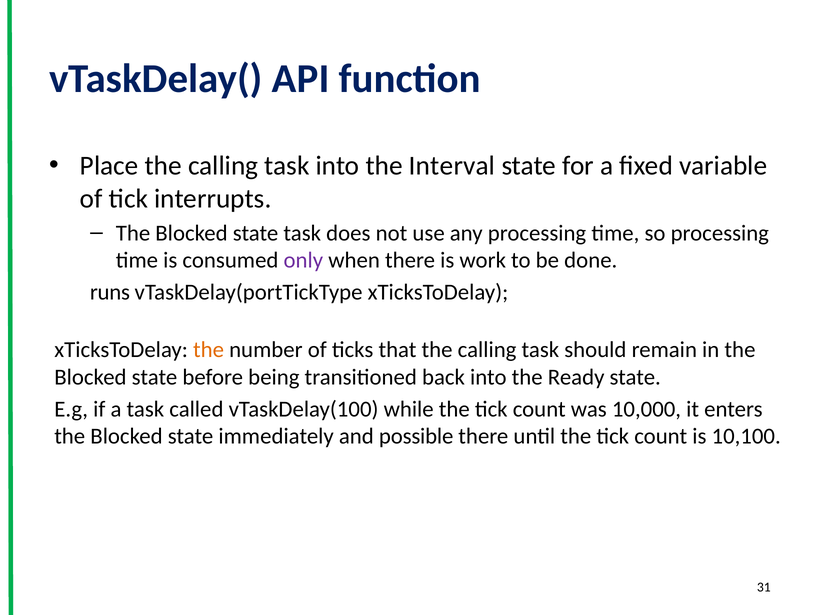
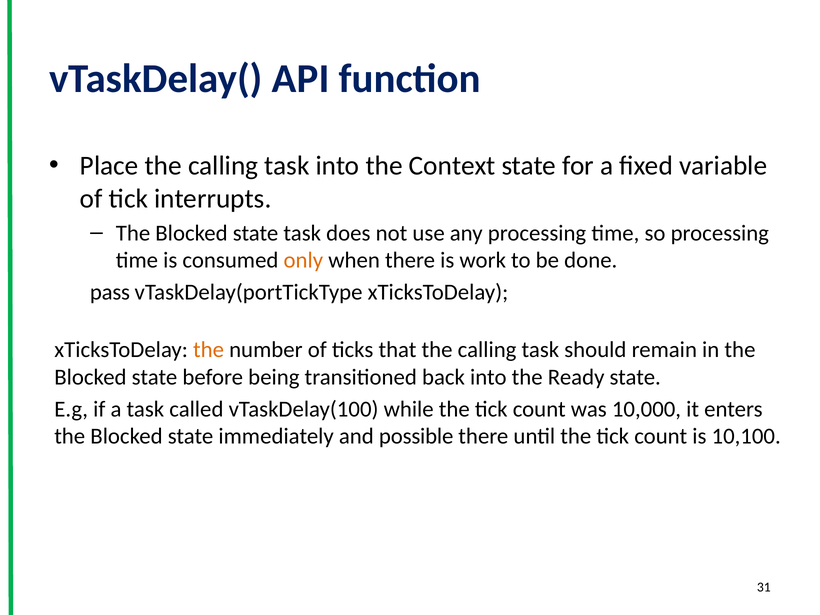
Interval: Interval -> Context (452, 166)
only colour: purple -> orange (303, 260)
runs: runs -> pass (110, 292)
